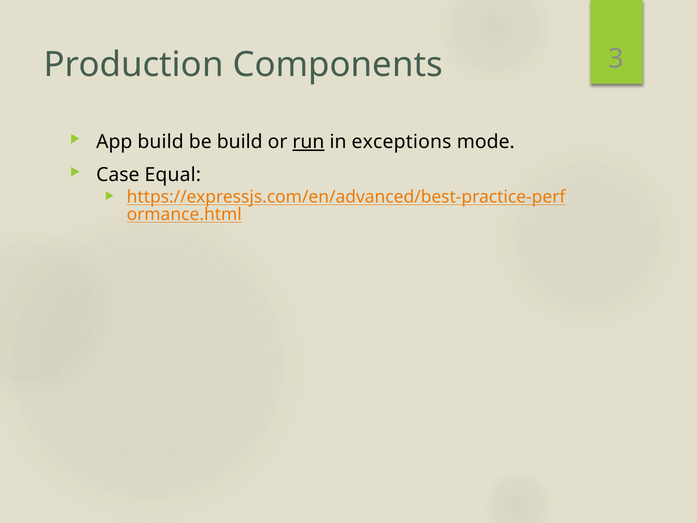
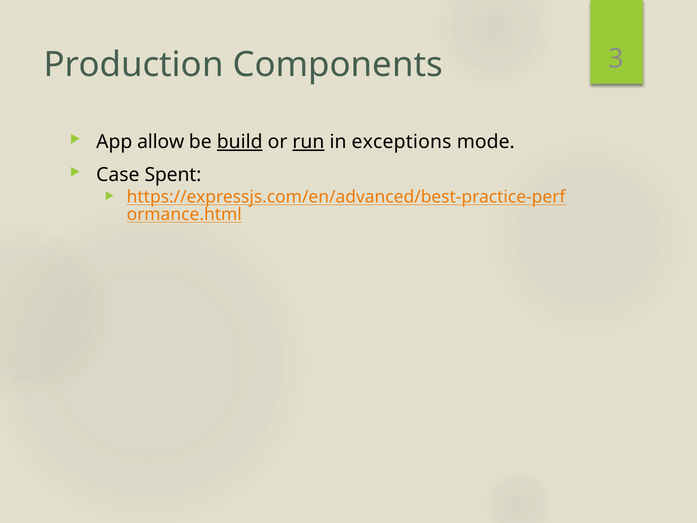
App build: build -> allow (161, 142)
build underline: none -> present (240, 142)
Equal: Equal -> Spent (173, 175)
